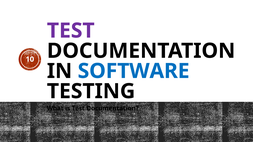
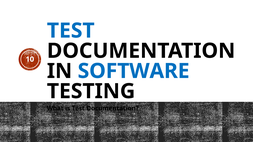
TEST colour: purple -> blue (71, 31)
